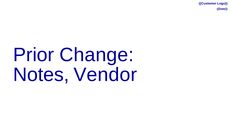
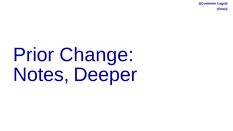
Vendor: Vendor -> Deeper (105, 75)
